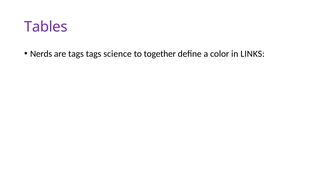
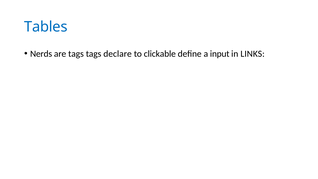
Tables colour: purple -> blue (46, 27)
science: science -> declare (118, 54)
together: together -> clickable (160, 54)
color: color -> input (220, 54)
